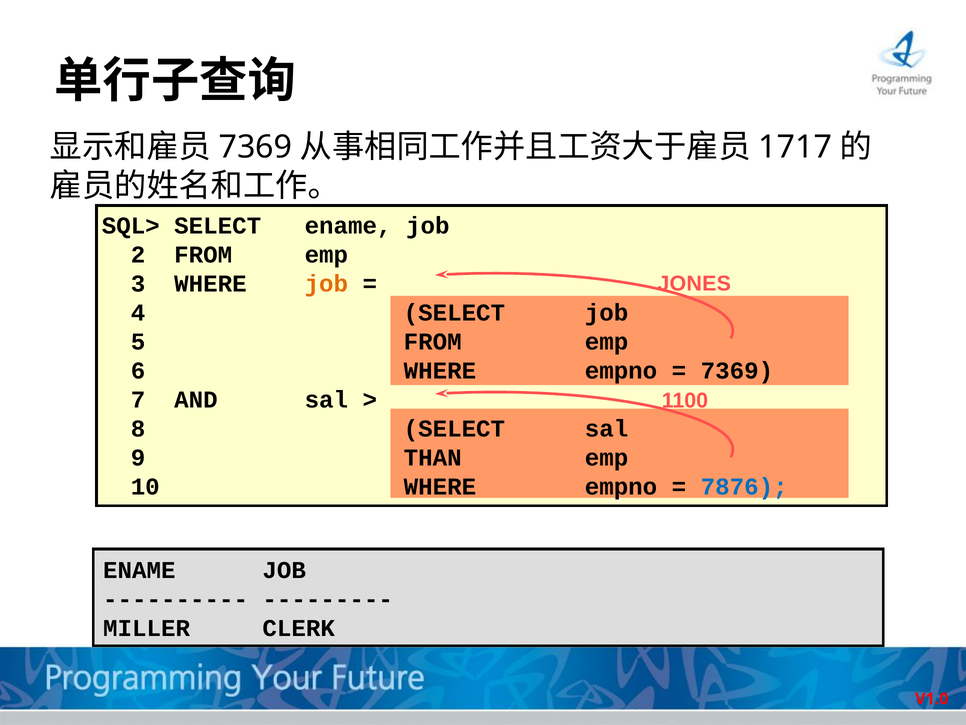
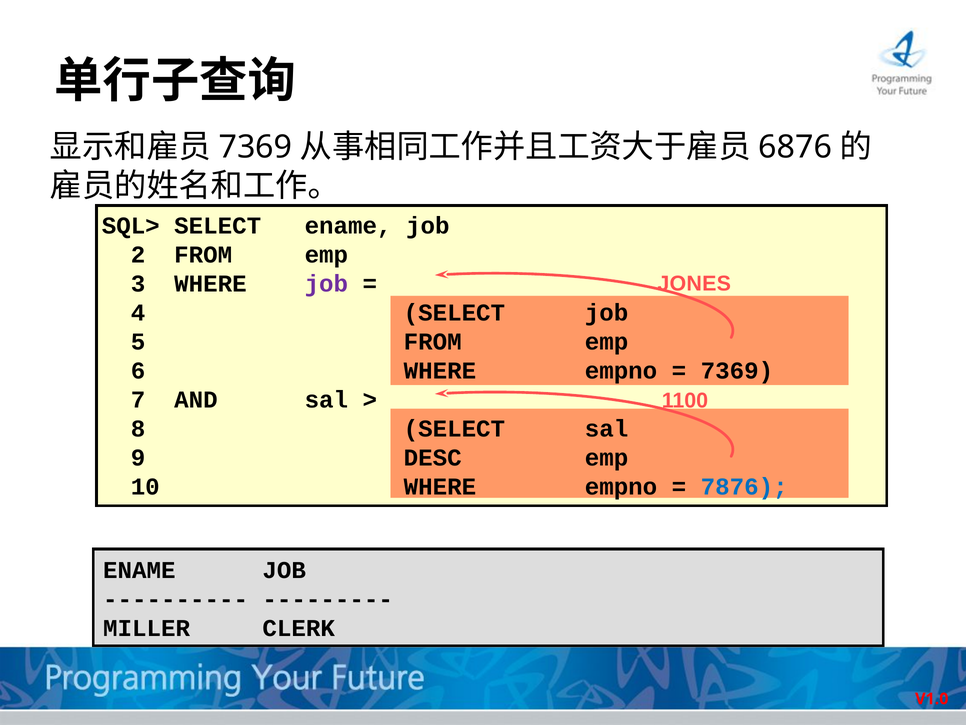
1717: 1717 -> 6876 (795, 147)
job colour: orange -> purple (326, 283)
THAN: THAN -> DESC (433, 457)
